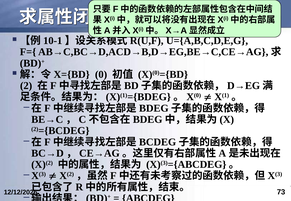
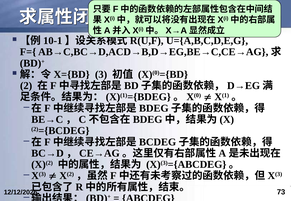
0: 0 -> 3 (101, 75)
